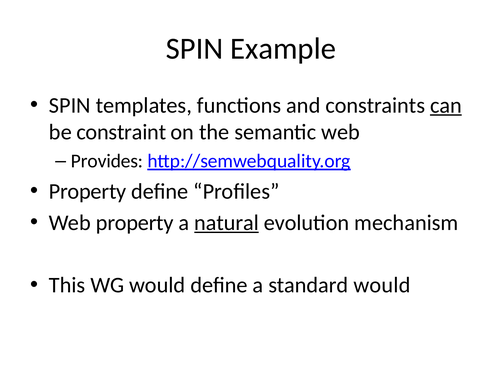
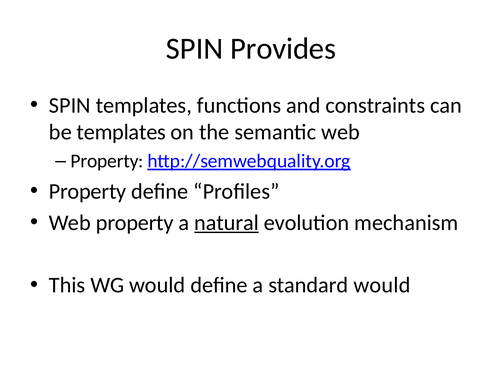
Example: Example -> Provides (283, 49)
can underline: present -> none (446, 105)
be constraint: constraint -> templates (121, 132)
Provides: Provides -> Property (107, 161)
